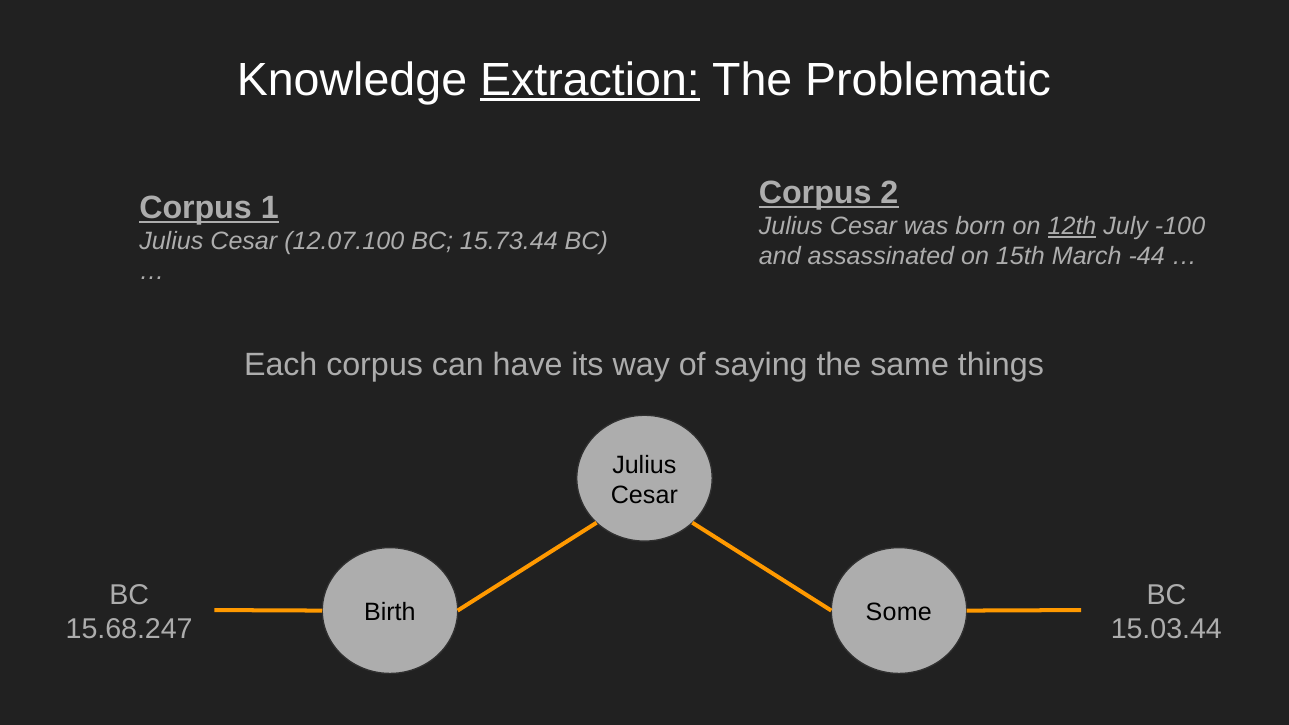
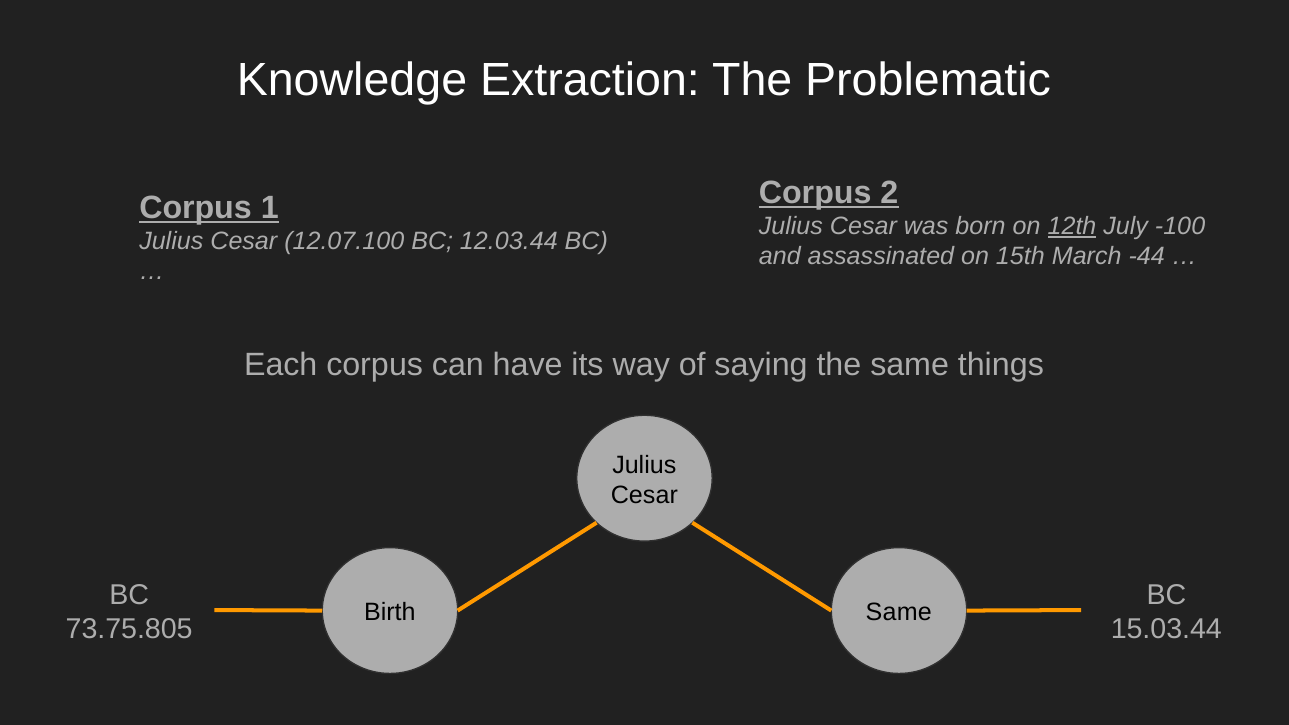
Extraction underline: present -> none (590, 80)
15.73.44: 15.73.44 -> 12.03.44 (509, 242)
Birth Some: Some -> Same (899, 612)
15.68.247: 15.68.247 -> 73.75.805 (129, 629)
